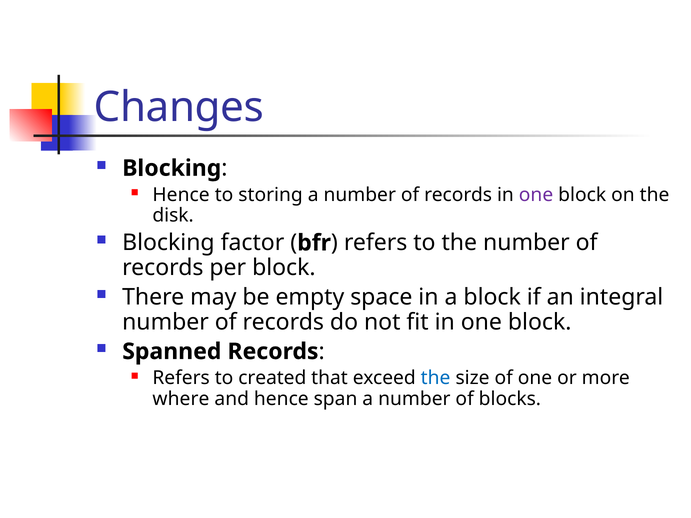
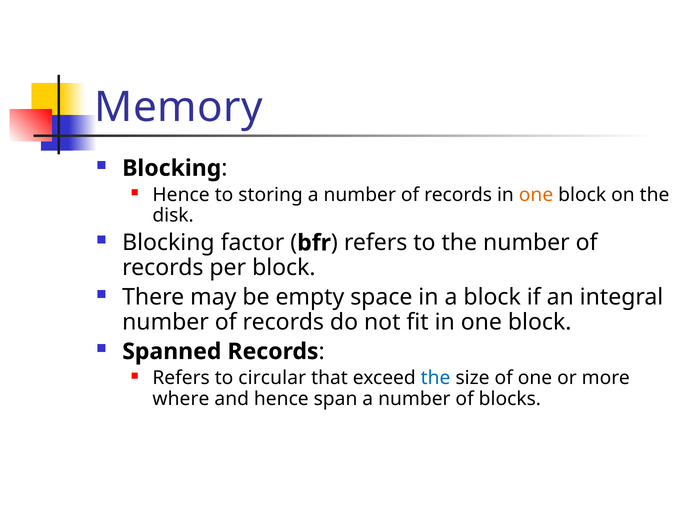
Changes: Changes -> Memory (178, 107)
one colour: purple -> orange (536, 195)
created: created -> circular (272, 378)
